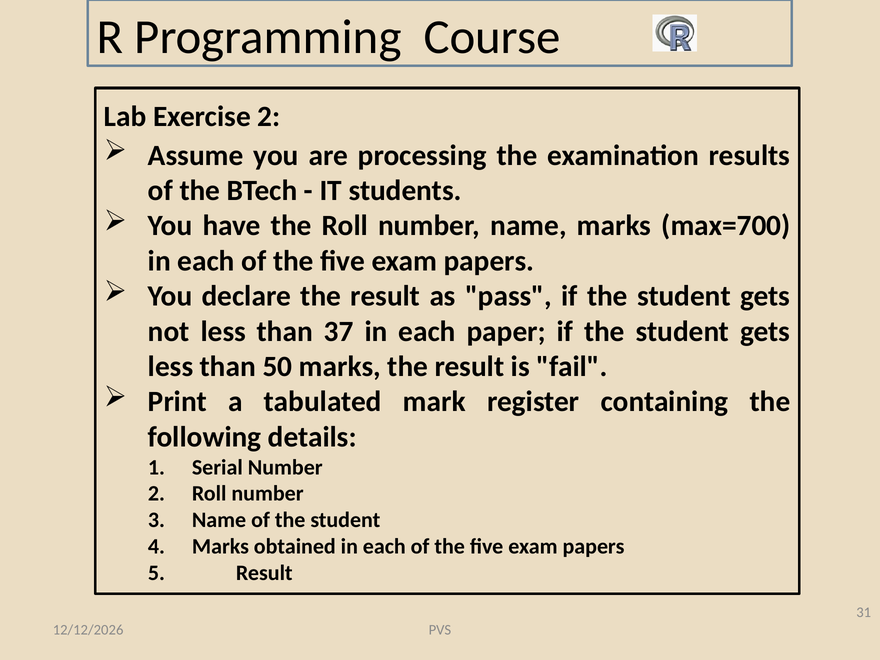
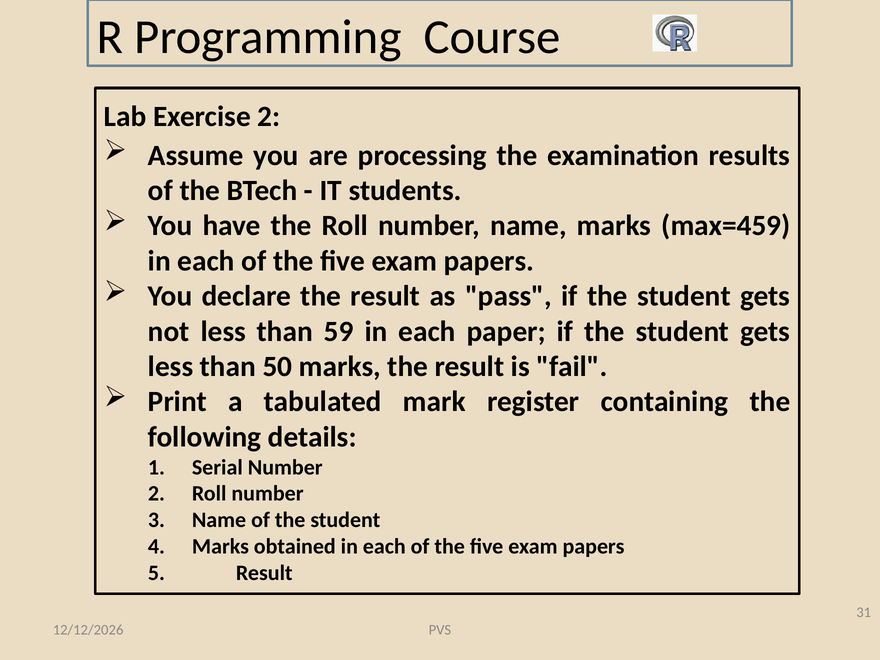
max=700: max=700 -> max=459 (726, 226)
37: 37 -> 59 (339, 331)
